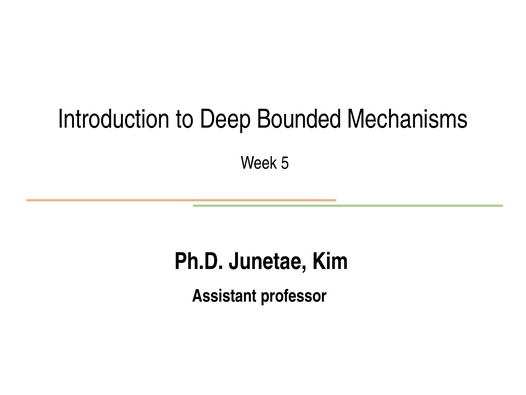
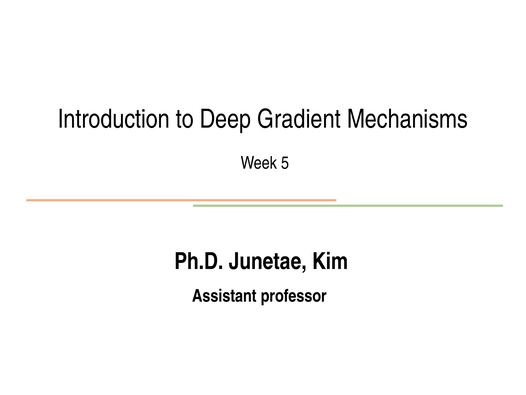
Bounded: Bounded -> Gradient (299, 119)
